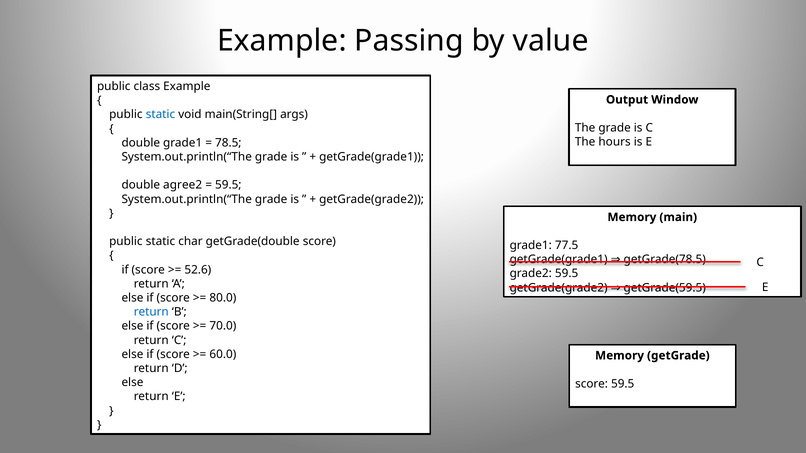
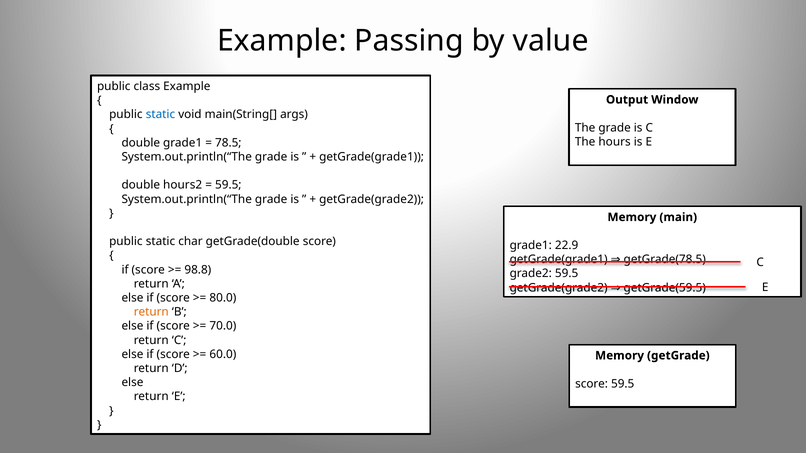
agree2: agree2 -> hours2 (183, 185)
77.5: 77.5 -> 22.9 (567, 246)
52.6: 52.6 -> 98.8 (198, 270)
return colour: blue -> orange (151, 312)
